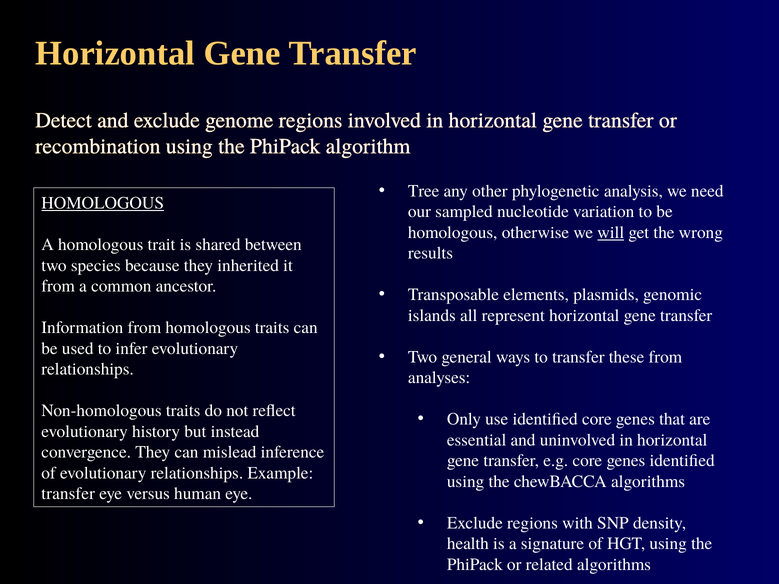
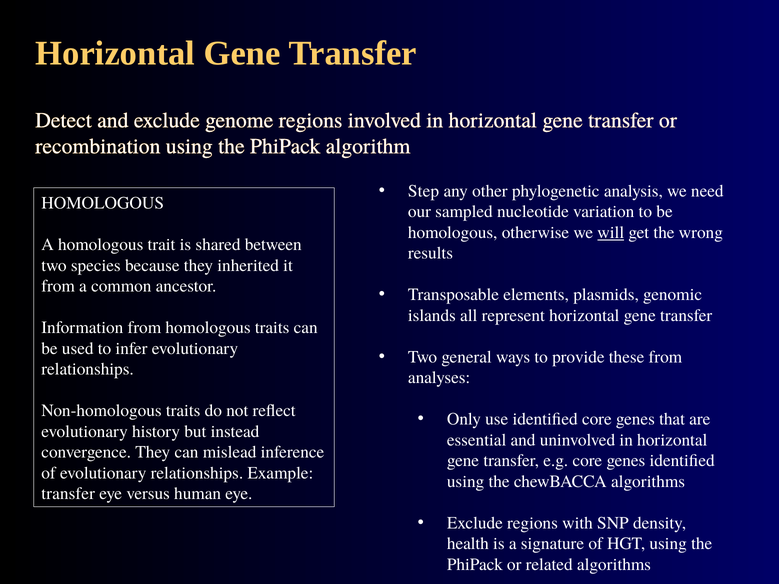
Tree: Tree -> Step (424, 191)
HOMOLOGOUS underline: present -> none (103, 203)
to transfer: transfer -> provide (578, 357)
